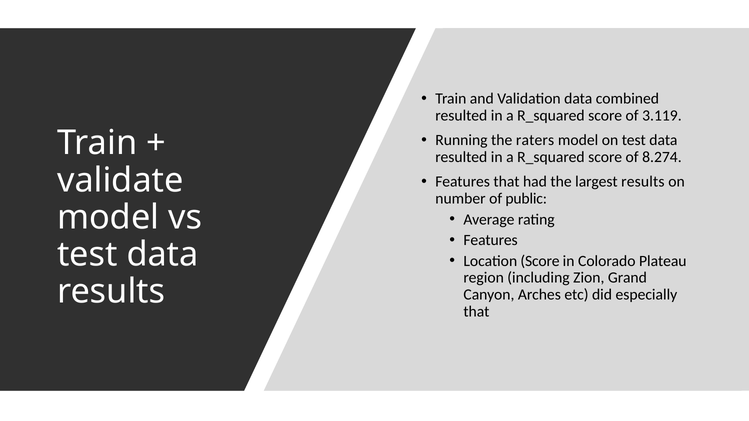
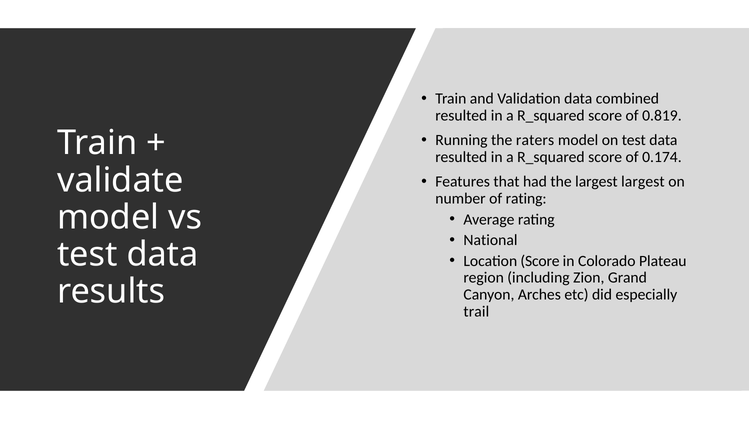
3.119: 3.119 -> 0.819 (662, 116)
8.274: 8.274 -> 0.174 (662, 157)
largest results: results -> largest (643, 182)
of public: public -> rating (526, 199)
Features: Features -> National (491, 240)
that: that -> trail (476, 312)
